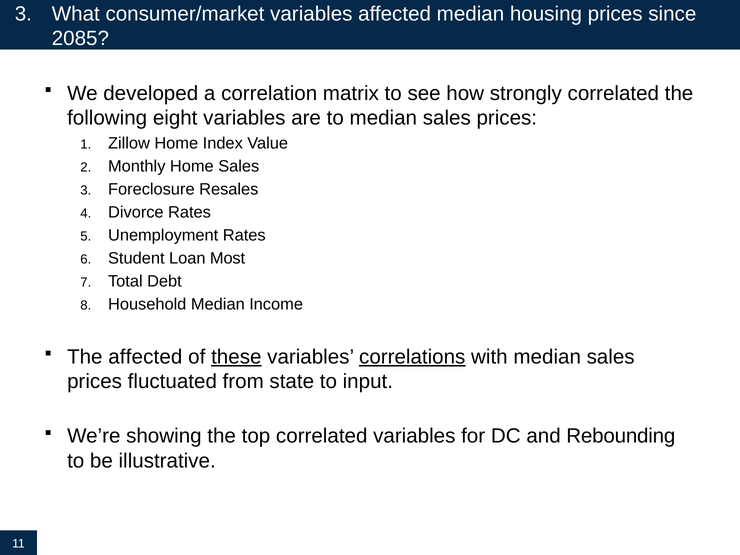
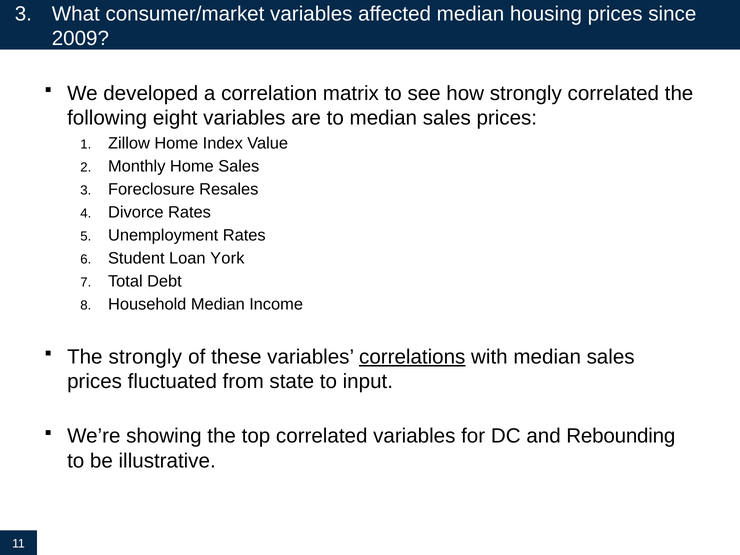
2085: 2085 -> 2009 (80, 39)
Most: Most -> York (227, 258)
The affected: affected -> strongly (145, 357)
these underline: present -> none (236, 357)
